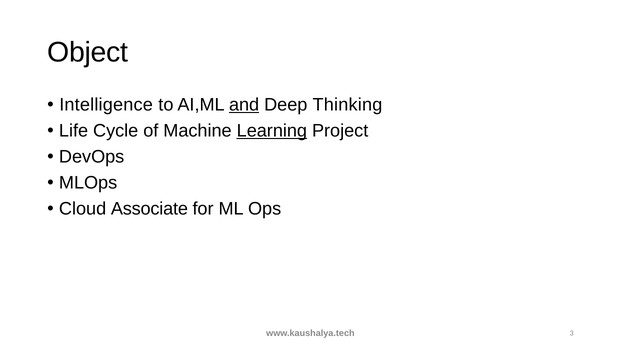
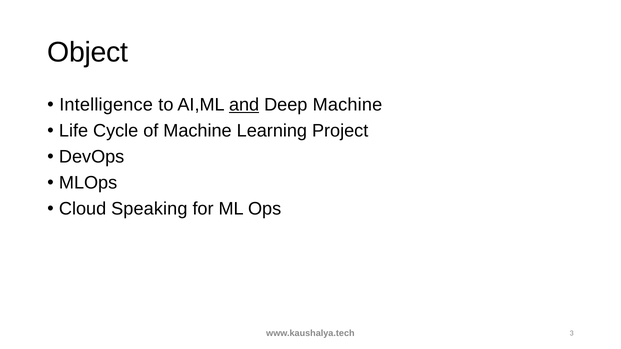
Deep Thinking: Thinking -> Machine (347, 105)
Learning underline: present -> none (272, 131)
Associate: Associate -> Speaking (149, 209)
